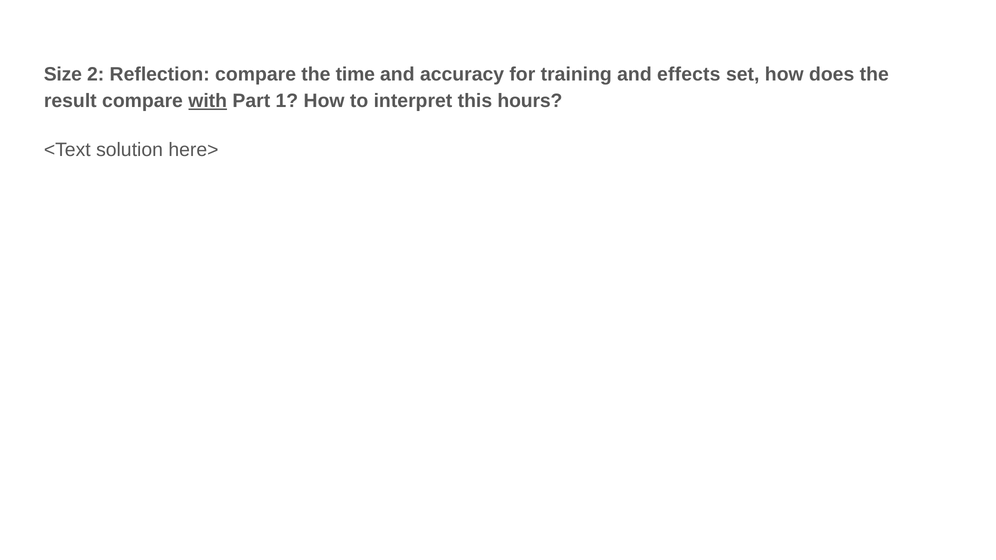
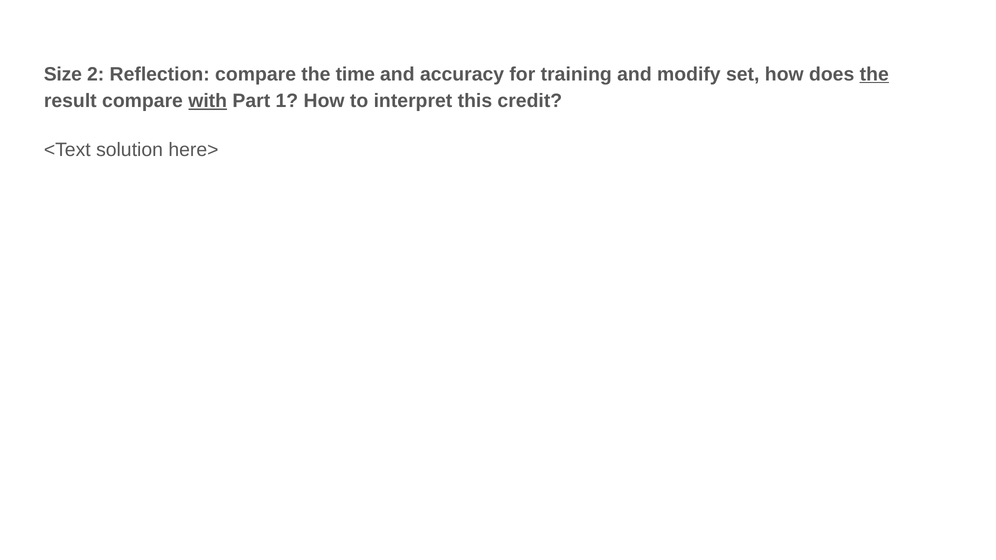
effects: effects -> modify (689, 74)
the underline: none -> present (874, 74)
hours: hours -> credit (530, 101)
